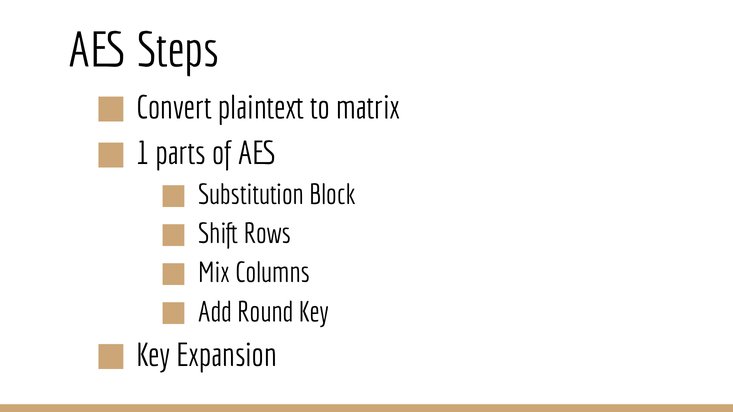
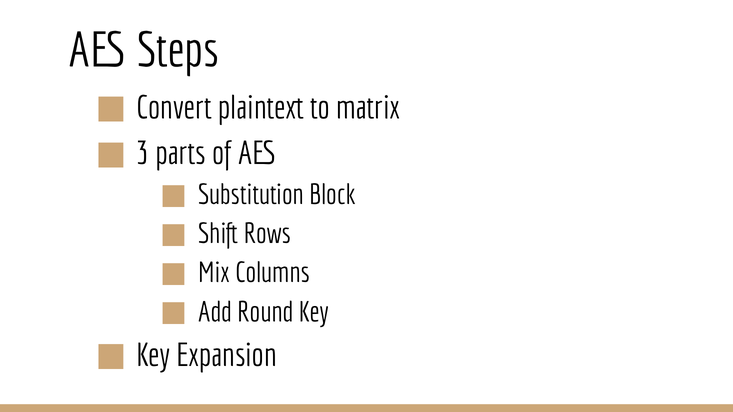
1: 1 -> 3 (143, 154)
